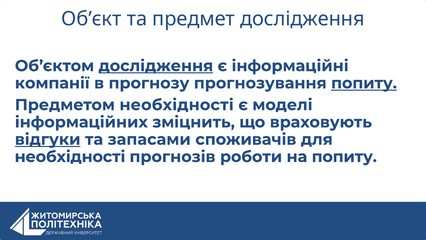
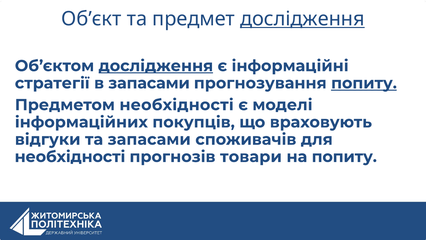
дослідження underline: none -> present (302, 19)
компанії: компанії -> стратегії (52, 83)
в прогнозу: прогнозу -> запасами (149, 83)
зміцнить: зміцнить -> покупців (194, 122)
відгуки underline: present -> none (48, 139)
роботи: роботи -> товари (251, 157)
